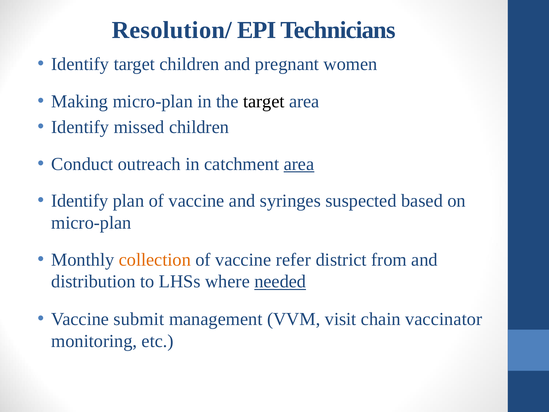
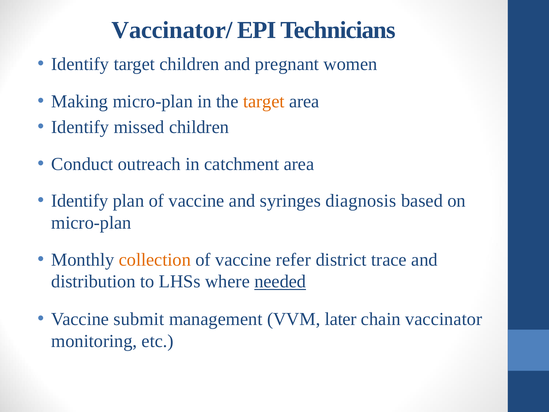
Resolution/: Resolution/ -> Vaccinator/ (172, 30)
target colour: black -> orange (264, 101)
area underline: present -> none (299, 164)
suspected: suspected -> diagnosis (361, 201)
from: from -> trace (389, 259)
visit: visit -> later (341, 319)
